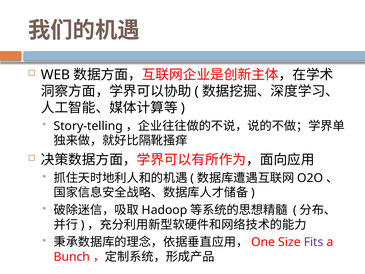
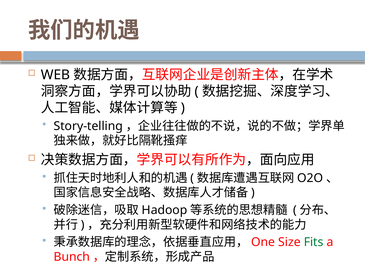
Fits colour: purple -> green (314, 242)
